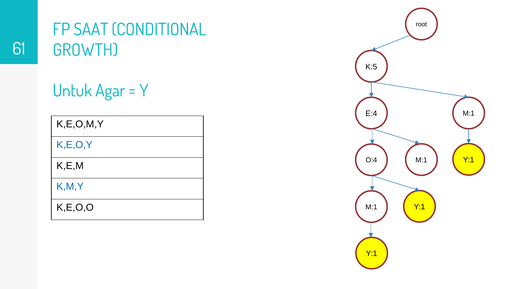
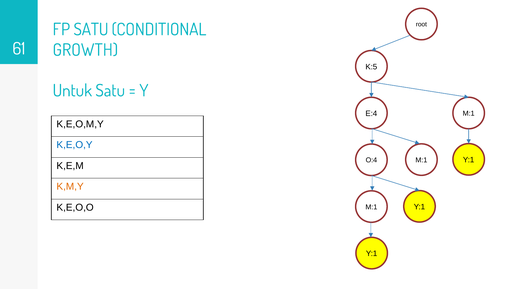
FP SAAT: SAAT -> SATU (91, 30)
Untuk Agar: Agar -> Satu (110, 91)
K,M,Y colour: blue -> orange (70, 187)
